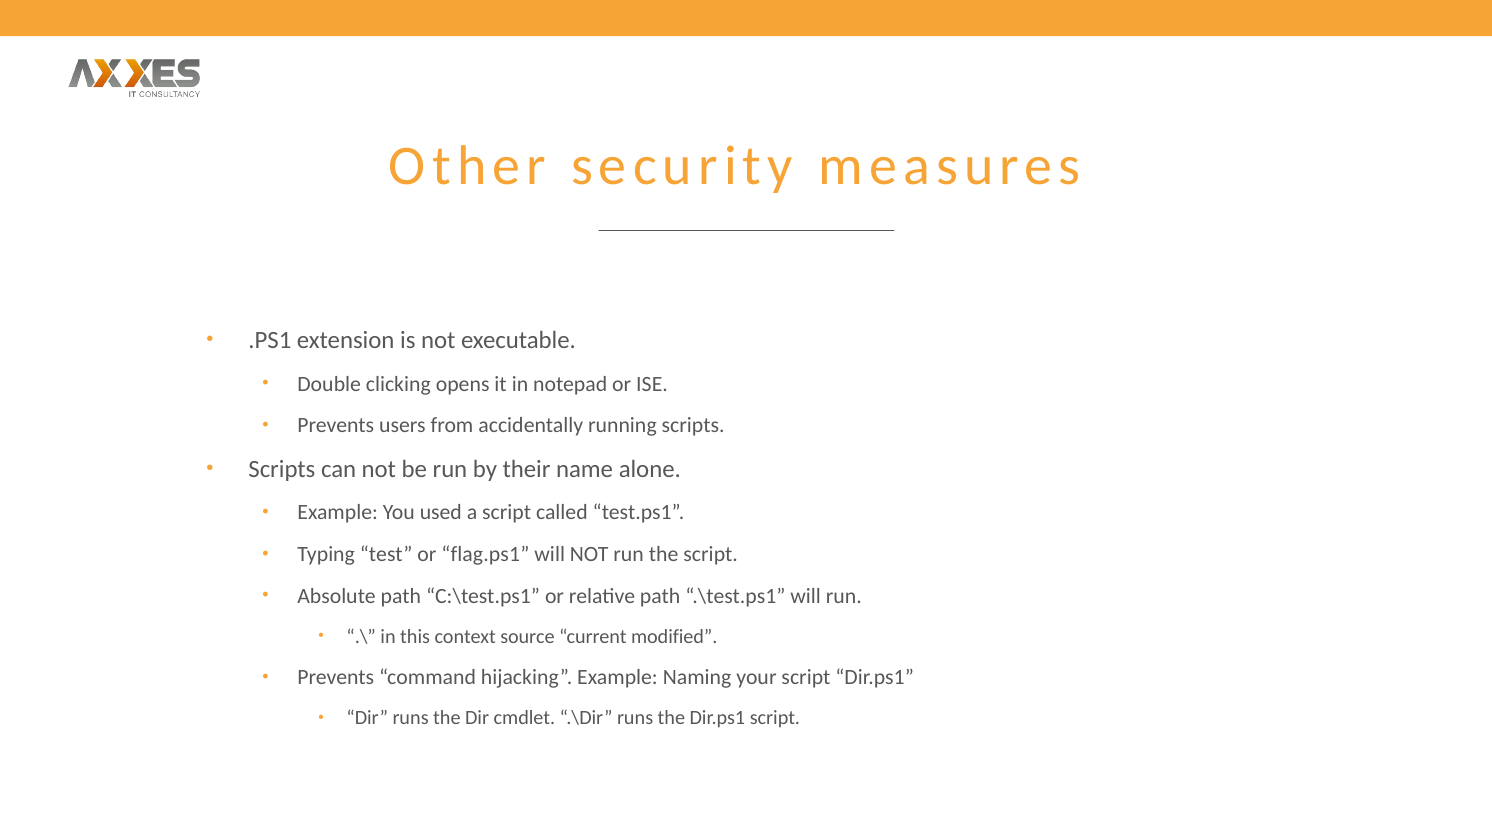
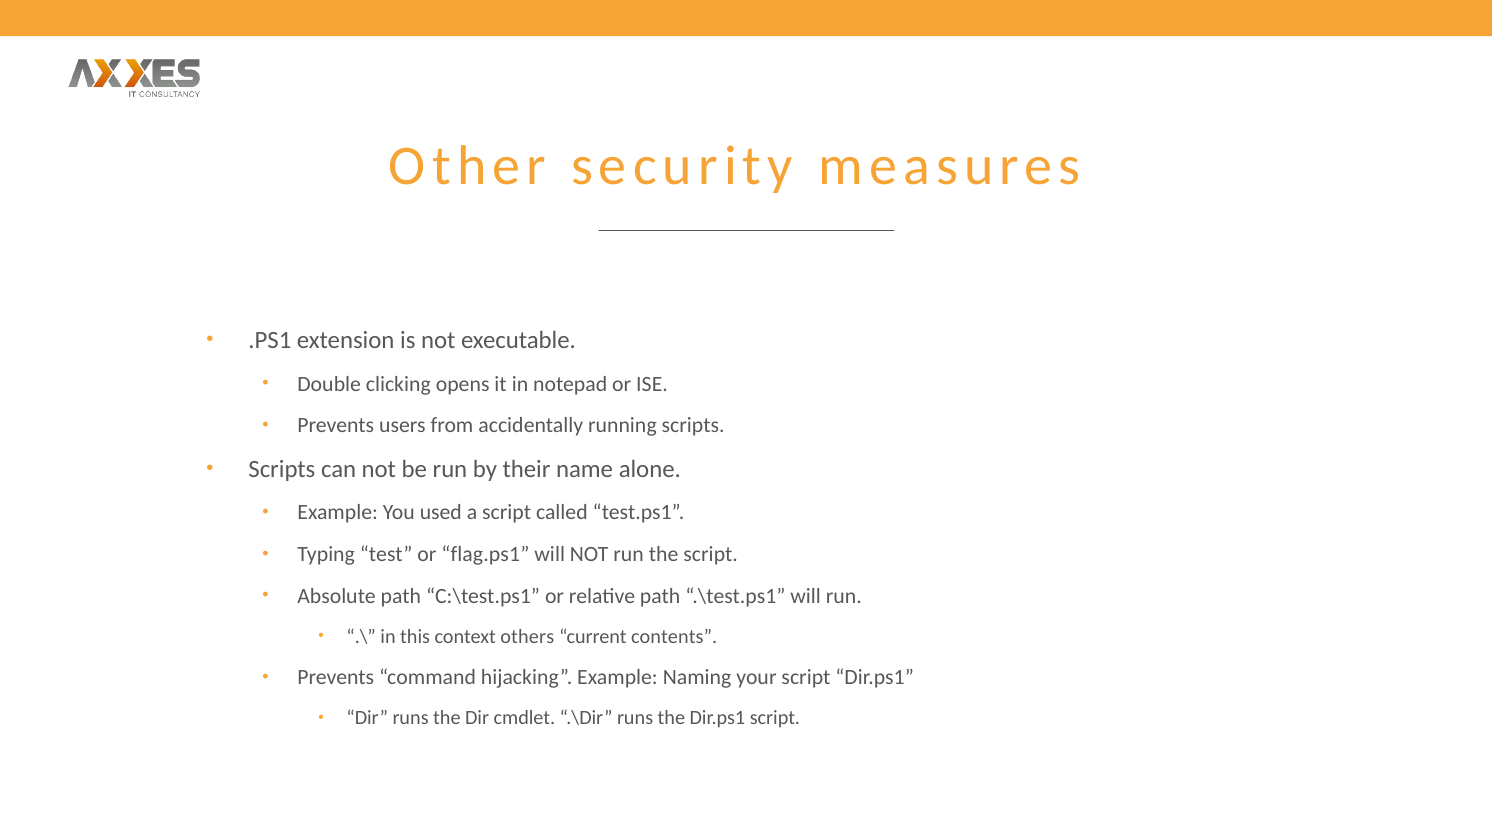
source: source -> others (527, 637)
modified: modified -> contents (674, 637)
